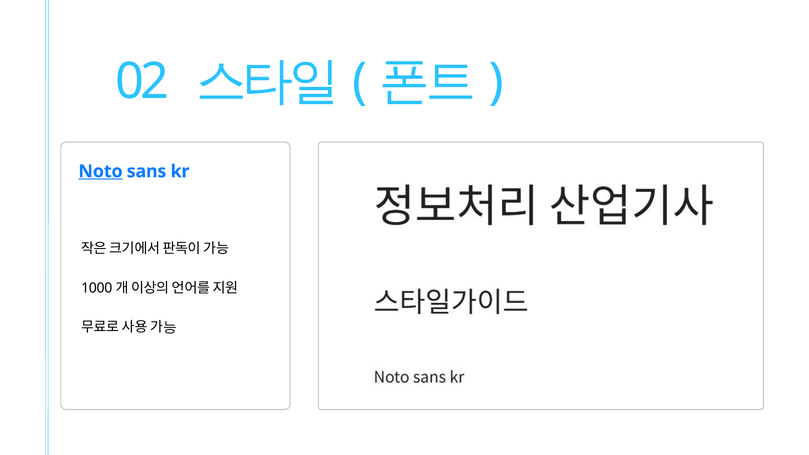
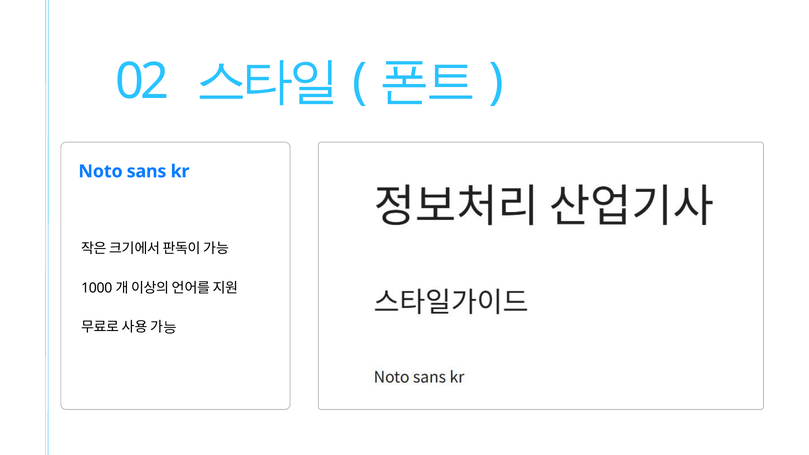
Noto underline: present -> none (101, 171)
